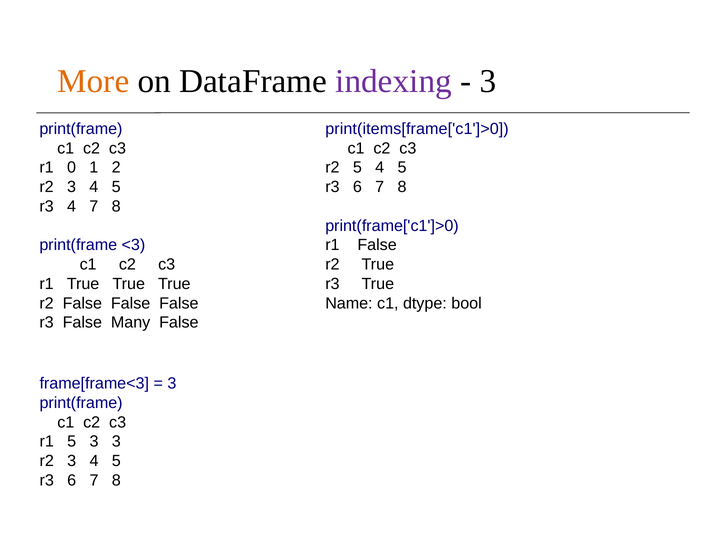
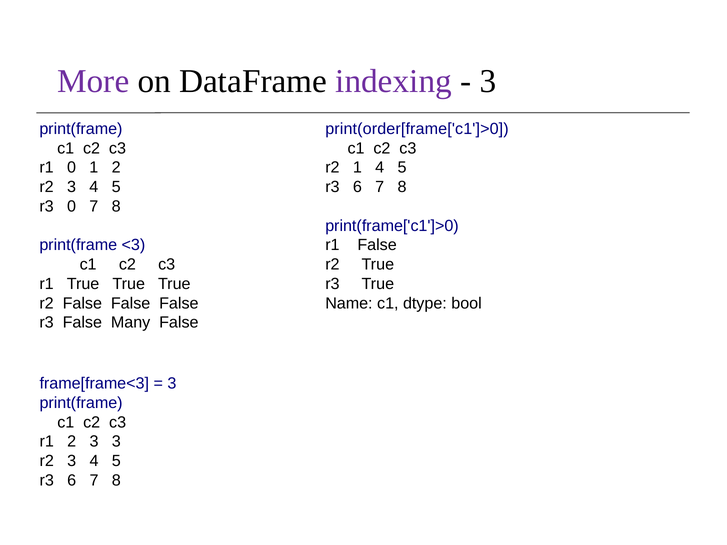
More colour: orange -> purple (93, 82)
print(items[frame['c1']>0: print(items[frame['c1']>0 -> print(order[frame['c1']>0 (417, 129)
r2 5: 5 -> 1 (357, 168)
r3 4: 4 -> 0 (72, 206)
r1 5: 5 -> 2 (72, 442)
